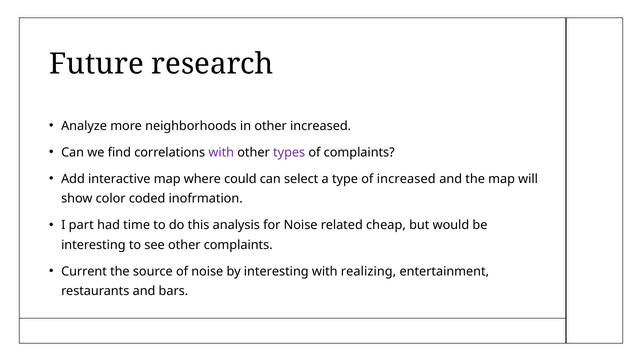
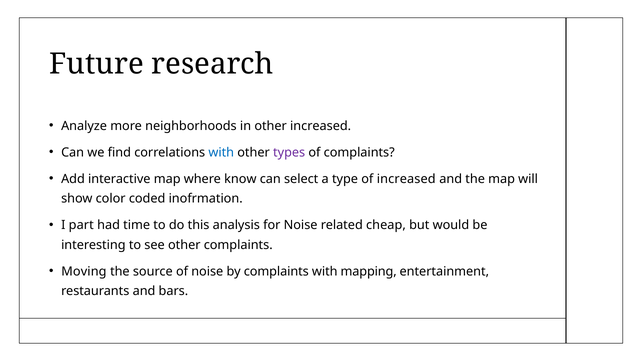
with colour: purple -> blue (221, 152)
could: could -> know (240, 179)
Current: Current -> Moving (84, 271)
by interesting: interesting -> complaints (276, 271)
realizing: realizing -> mapping (369, 271)
